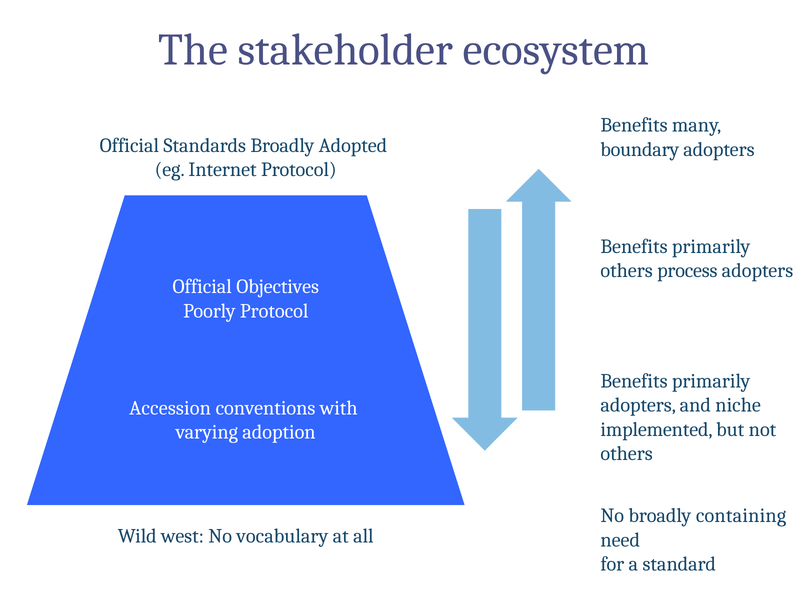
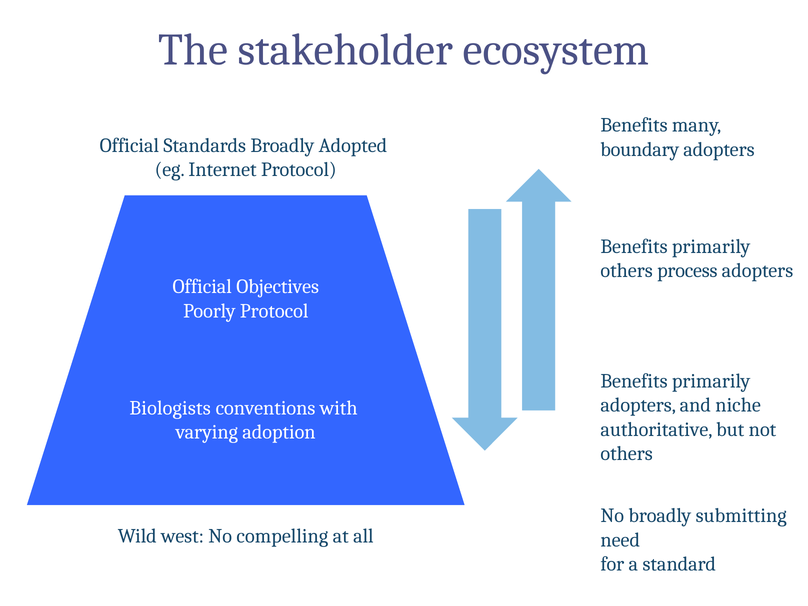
Accession: Accession -> Biologists (170, 408)
implemented: implemented -> authoritative (656, 430)
containing: containing -> submitting (741, 516)
vocabulary: vocabulary -> compelling (282, 536)
